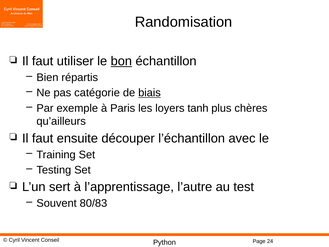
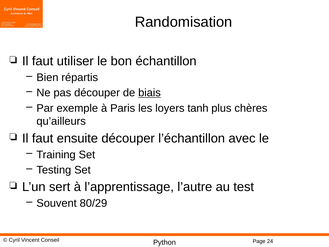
bon underline: present -> none (121, 61)
pas catégorie: catégorie -> découper (97, 93)
80/83: 80/83 -> 80/29 (93, 203)
